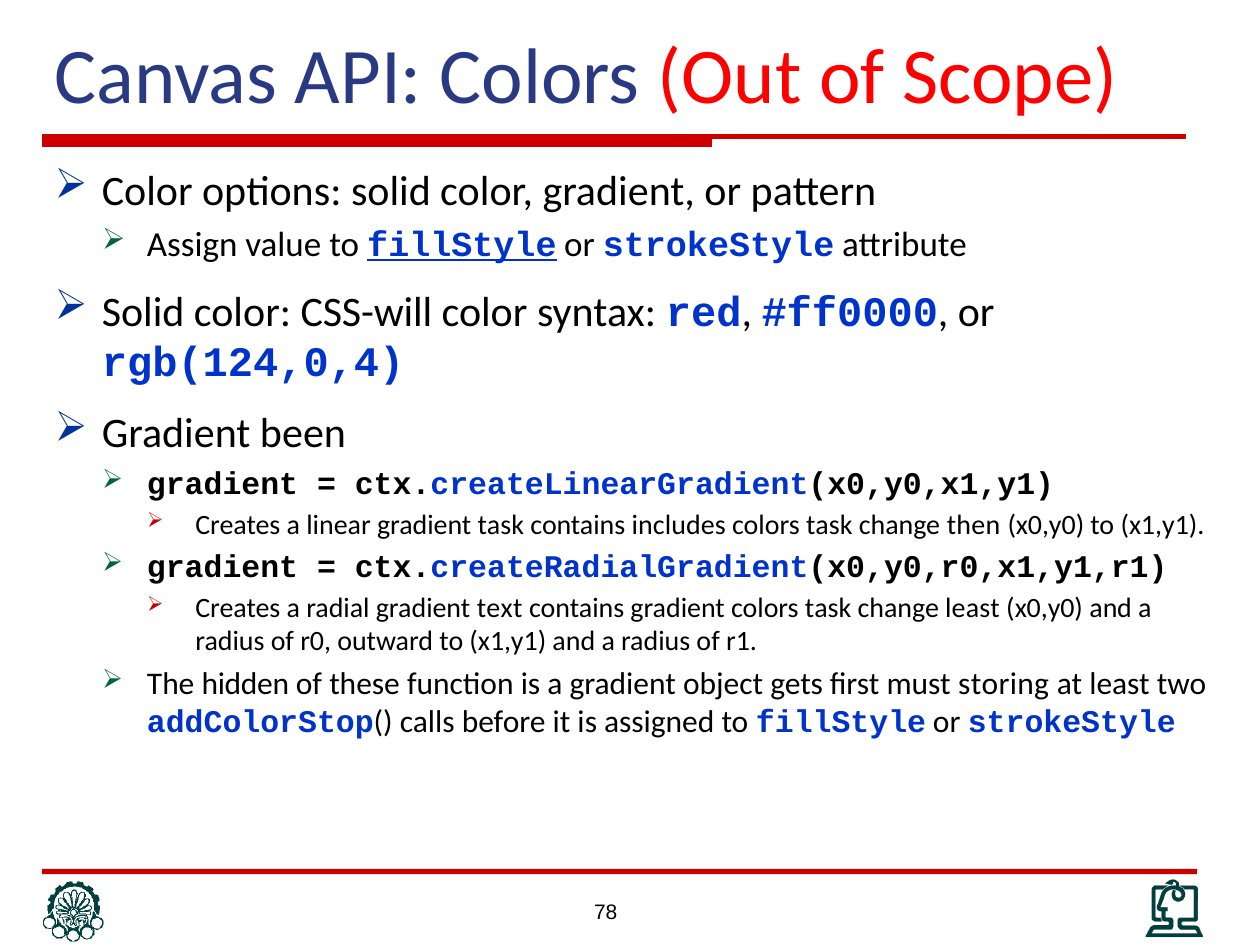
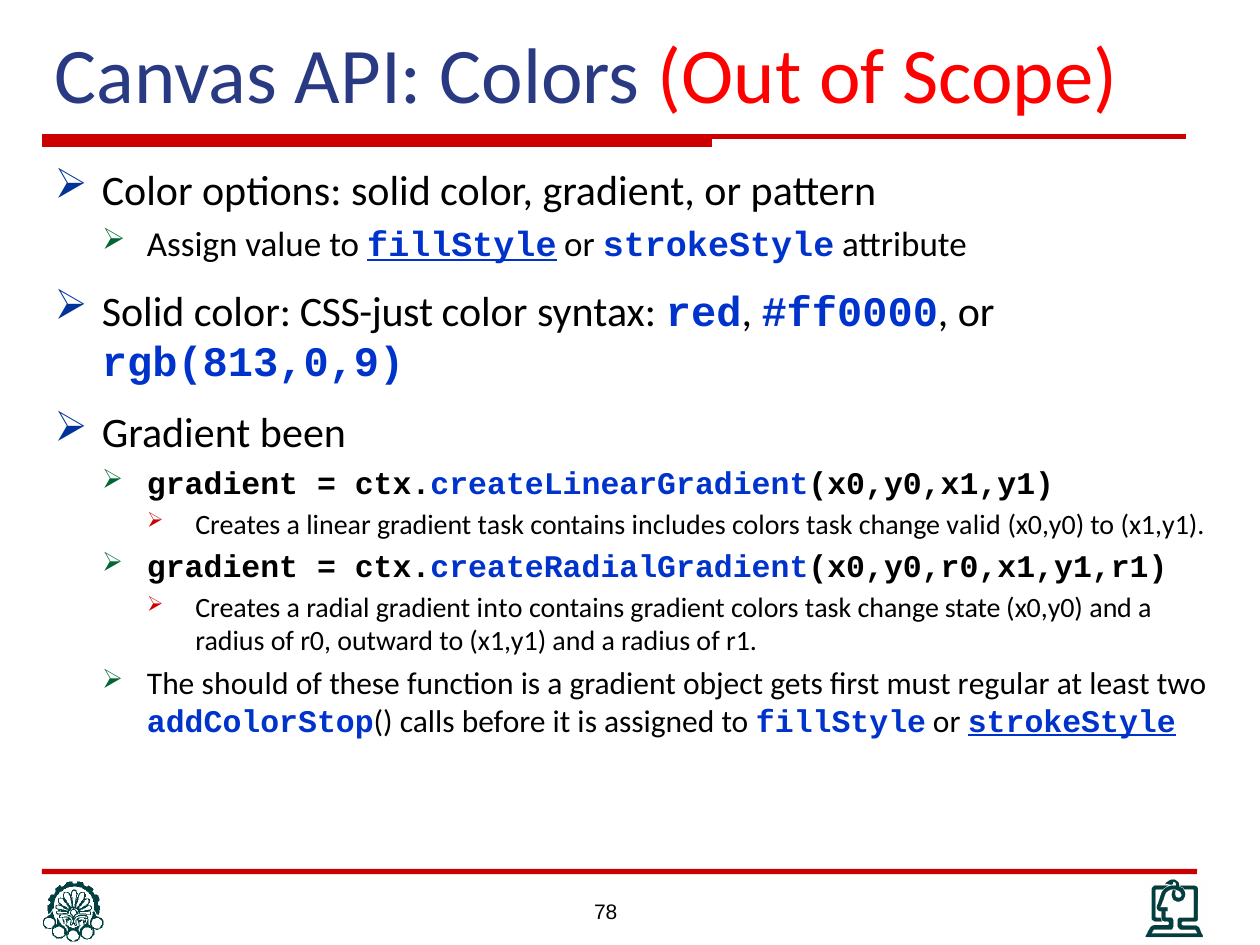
CSS-will: CSS-will -> CSS-just (366, 312)
rgb(124,0,4: rgb(124,0,4 -> rgb(813,0,9 (253, 363)
then: then -> valid (974, 525)
text: text -> into (500, 608)
change least: least -> state (973, 608)
hidden: hidden -> should (245, 684)
storing: storing -> regular (1004, 684)
strokeStyle underline: none -> present (1072, 722)
